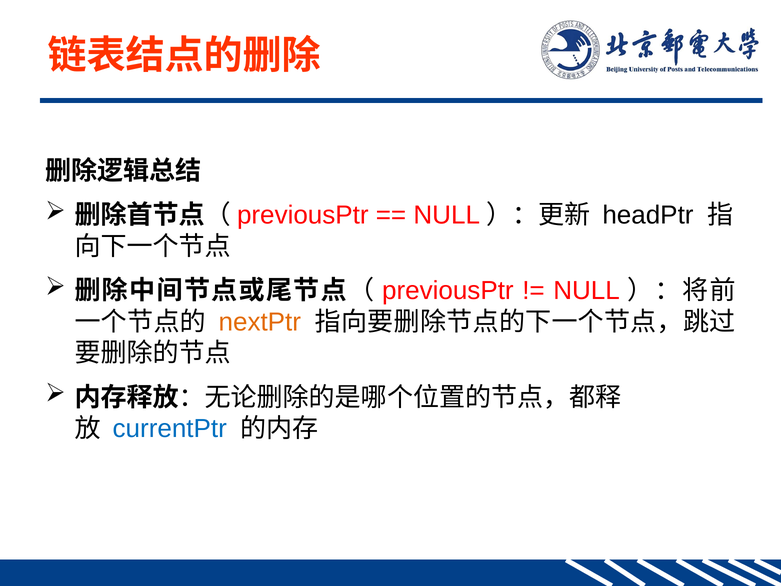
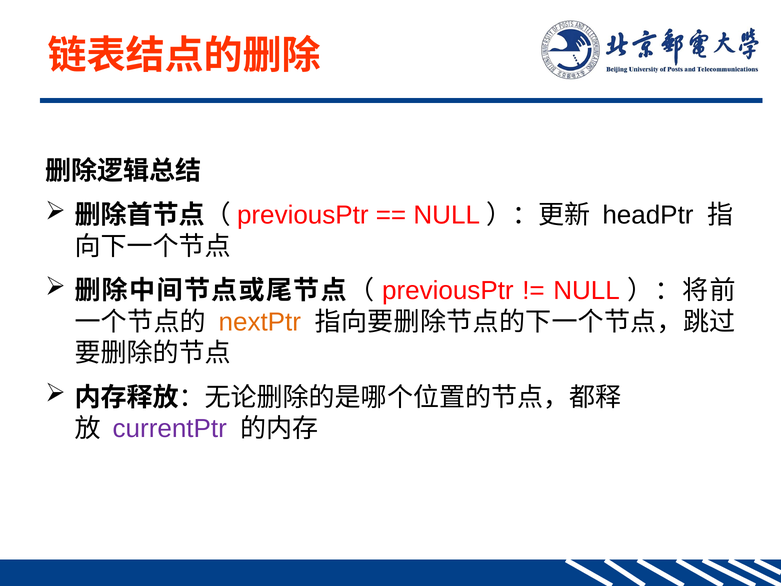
currentPtr colour: blue -> purple (170, 429)
